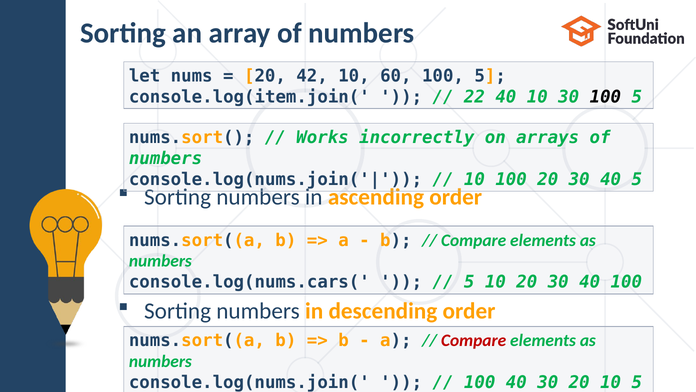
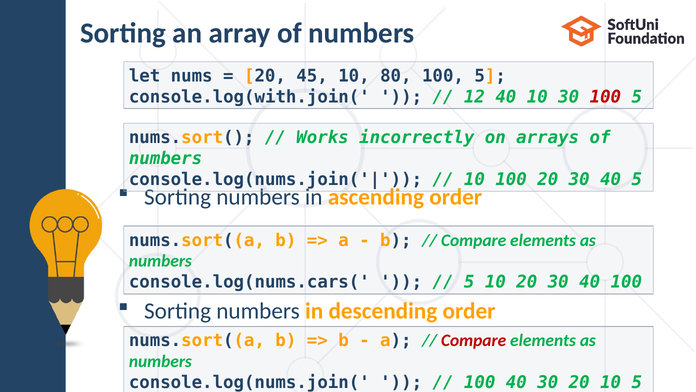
42: 42 -> 45 (312, 76)
60: 60 -> 80 (396, 76)
console.log(item.join(: console.log(item.join( -> console.log(with.join( (249, 97)
22: 22 -> 12 (474, 97)
100 colour: black -> red (605, 97)
